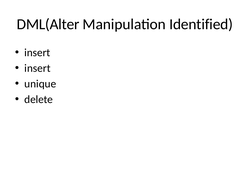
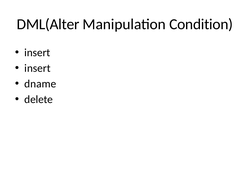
Identified: Identified -> Condition (201, 24)
unique: unique -> dname (40, 84)
